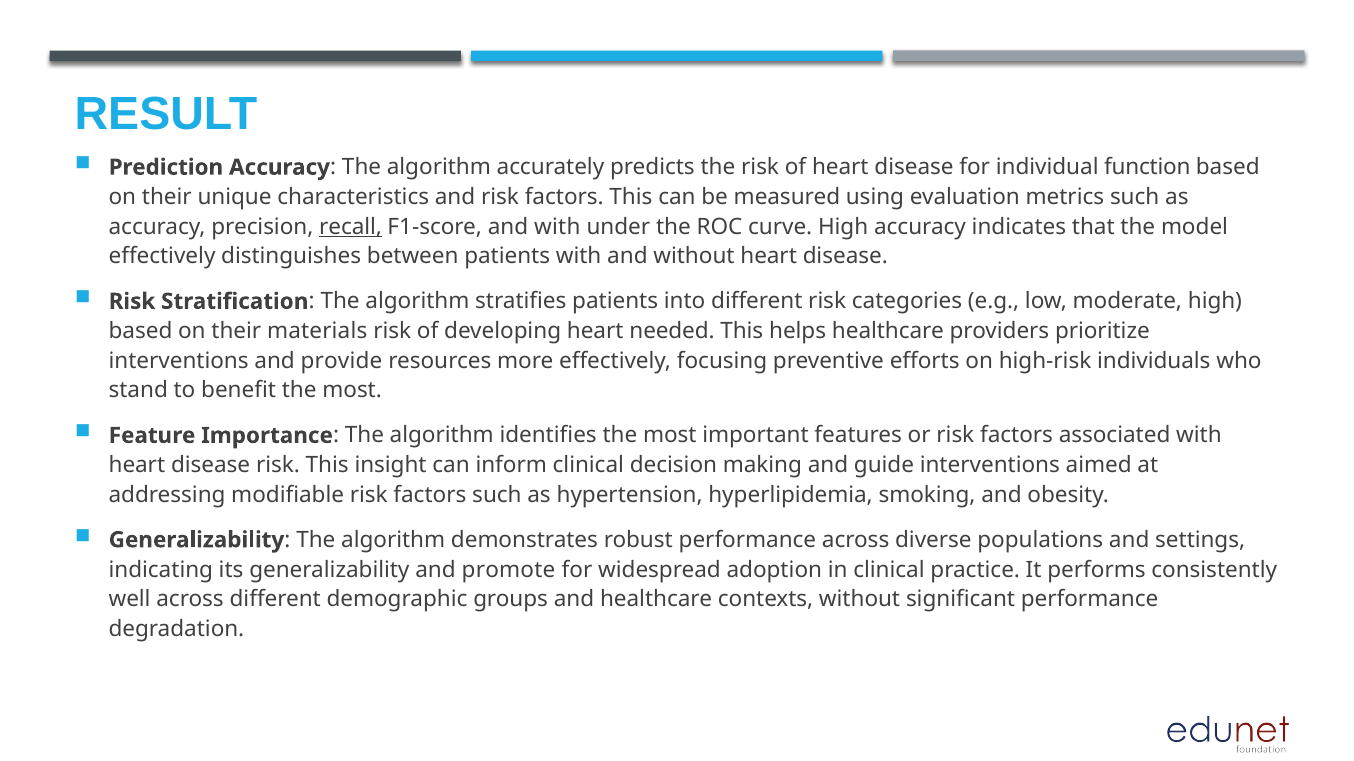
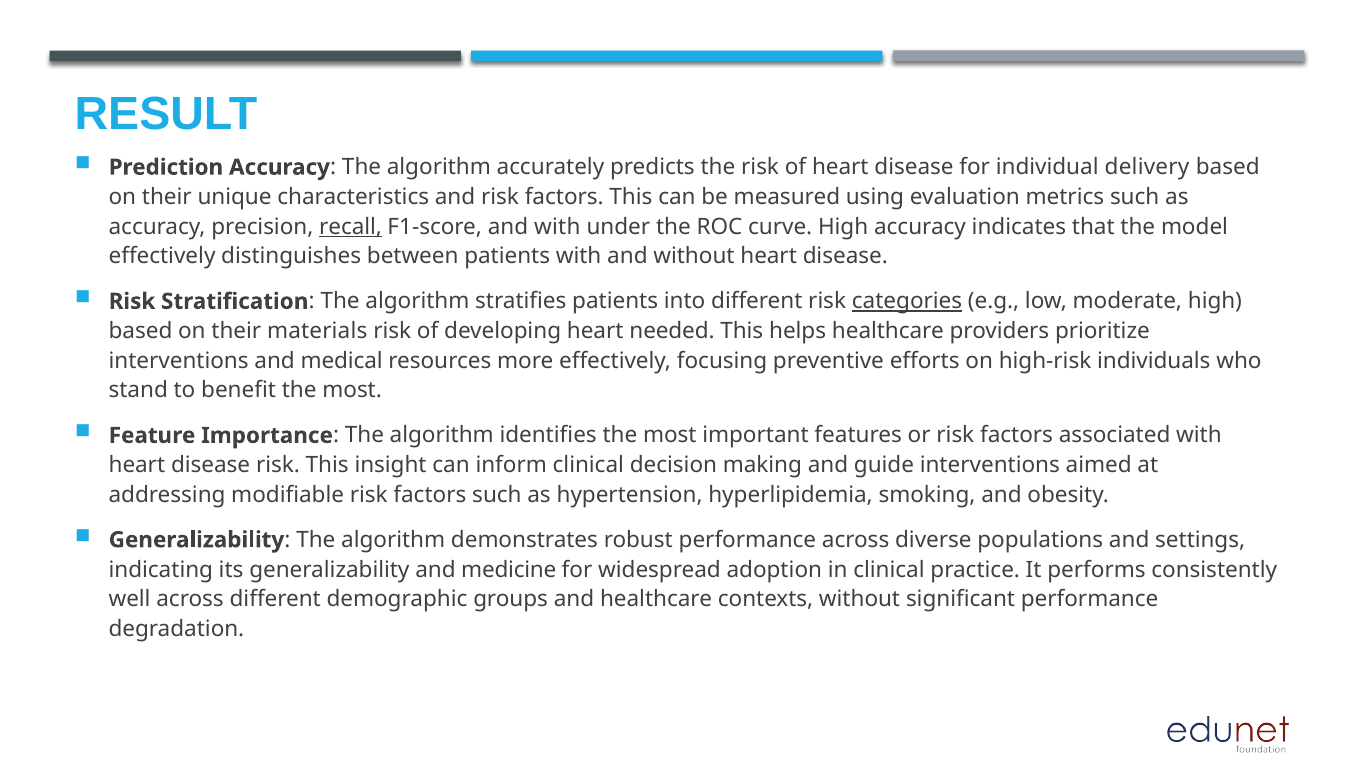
function: function -> delivery (1147, 167)
categories underline: none -> present (907, 302)
provide: provide -> medical (342, 361)
promote: promote -> medicine (509, 570)
